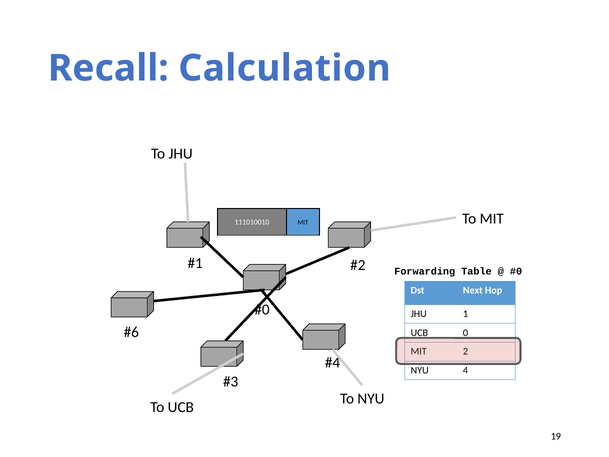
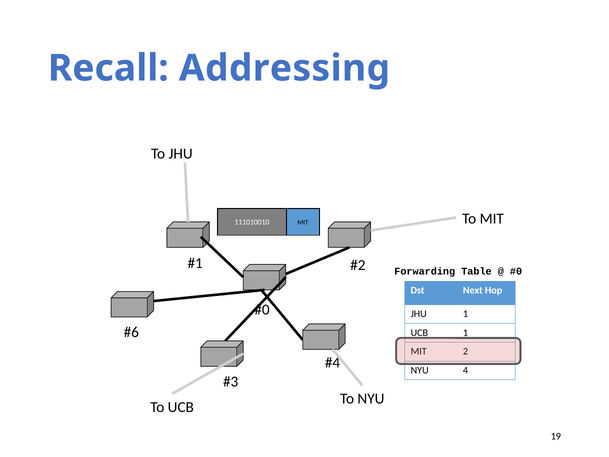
Calculation: Calculation -> Addressing (285, 68)
UCB 0: 0 -> 1 (466, 333)
